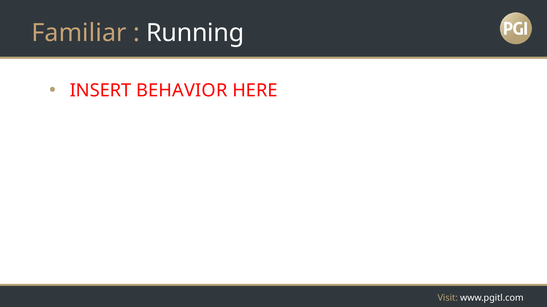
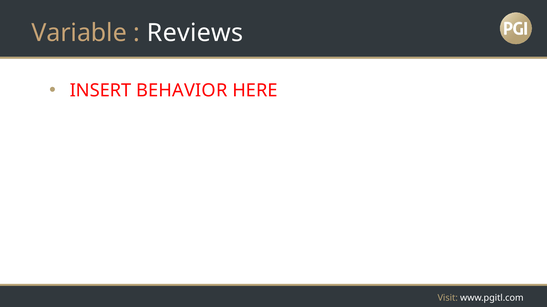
Familiar: Familiar -> Variable (79, 33)
Running: Running -> Reviews (195, 33)
